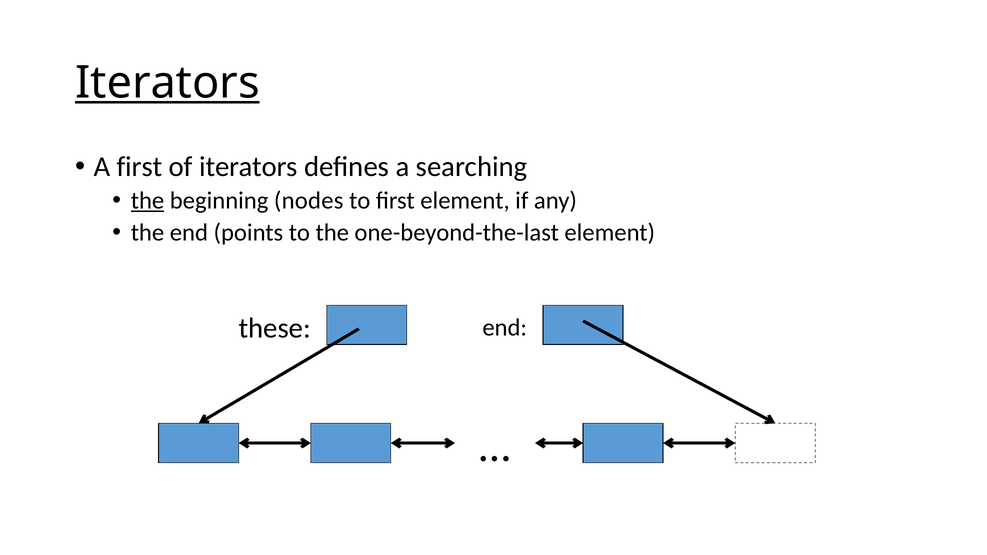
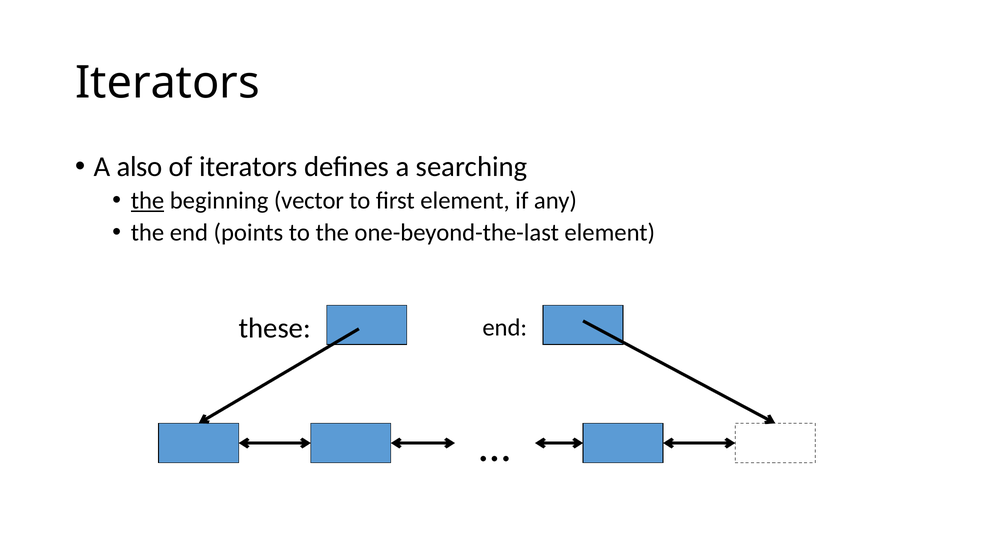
Iterators underline: present -> none (167, 83)
A first: first -> also (140, 167)
nodes: nodes -> vector (309, 201)
